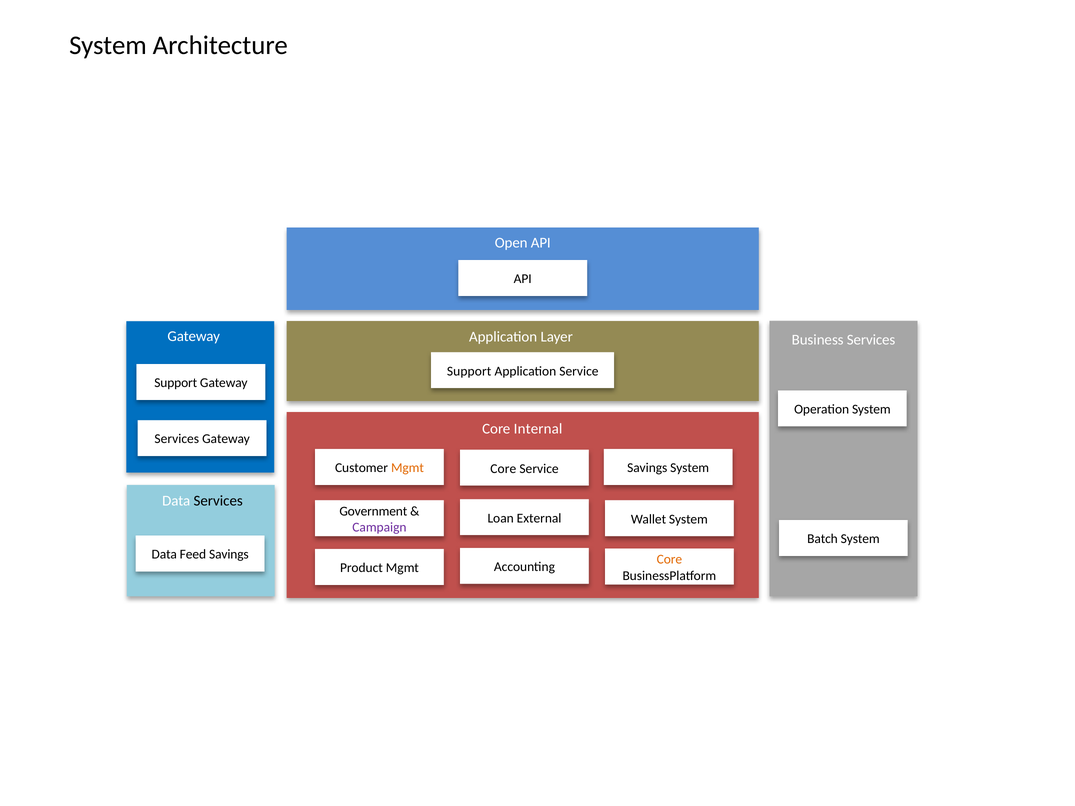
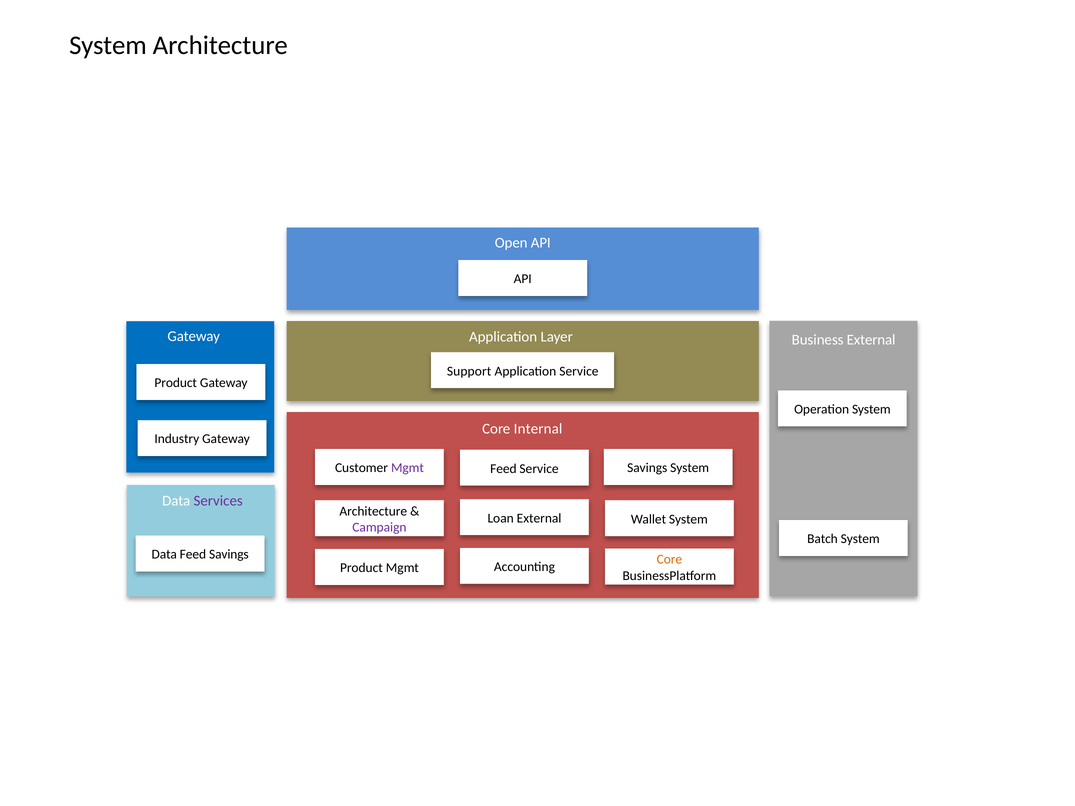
Business Services: Services -> External (871, 340)
Support: Support -> Product (176, 383)
Services: Services -> Industry (177, 439)
Mgmt colour: orange -> purple (407, 468)
Core: Core -> Feed (503, 469)
Services colour: black -> purple (218, 501)
Government: Government -> Architecture (373, 511)
